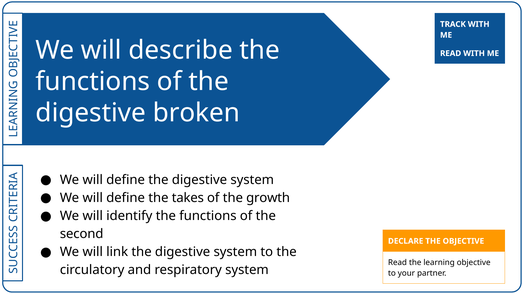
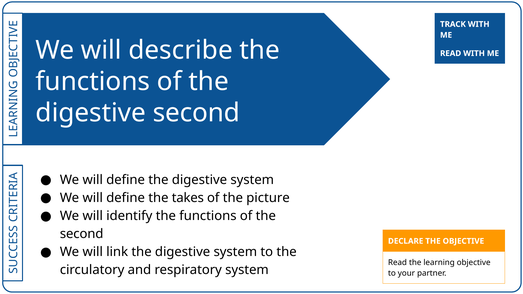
digestive broken: broken -> second (196, 113)
growth: growth -> picture (268, 198)
